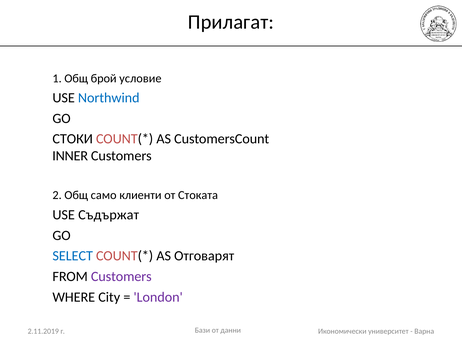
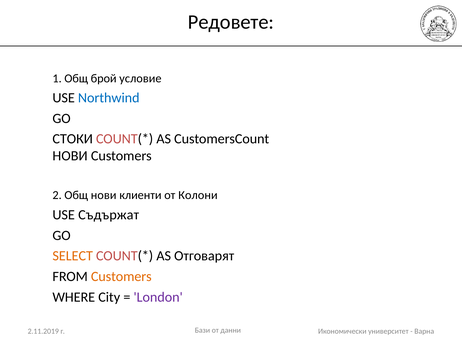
Прилагат: Прилагат -> Редовете (231, 22)
INNER: INNER -> НОВИ (70, 156)
Общ само: само -> нови (104, 195)
Стоката: Стоката -> Колони (198, 195)
SELECT colour: blue -> orange (73, 256)
Customers colour: purple -> orange (121, 276)
